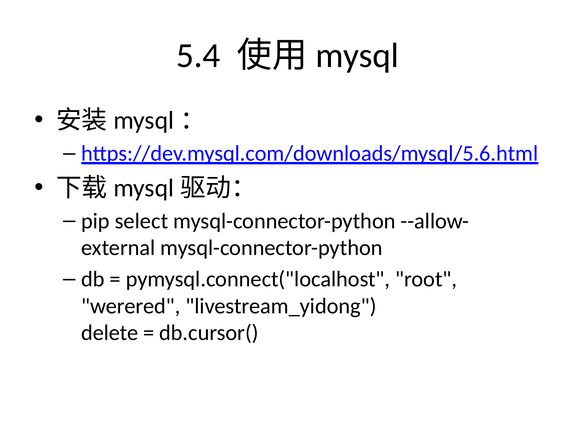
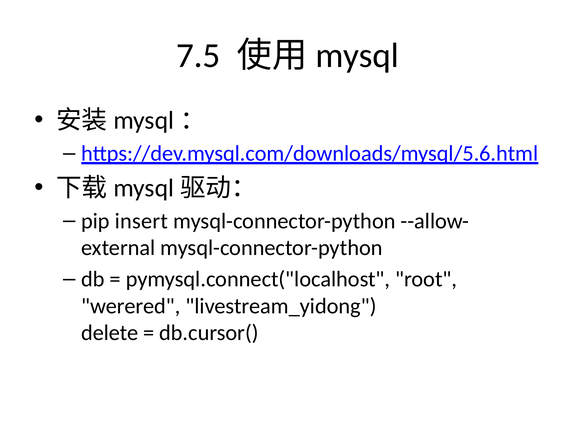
5.4: 5.4 -> 7.5 (198, 56)
select: select -> insert (141, 221)
